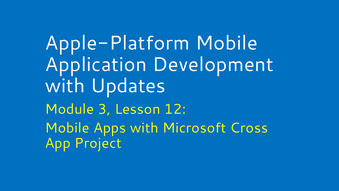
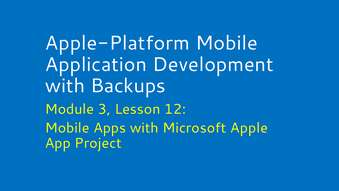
Updates: Updates -> Backups (128, 86)
Cross: Cross -> Apple (249, 128)
